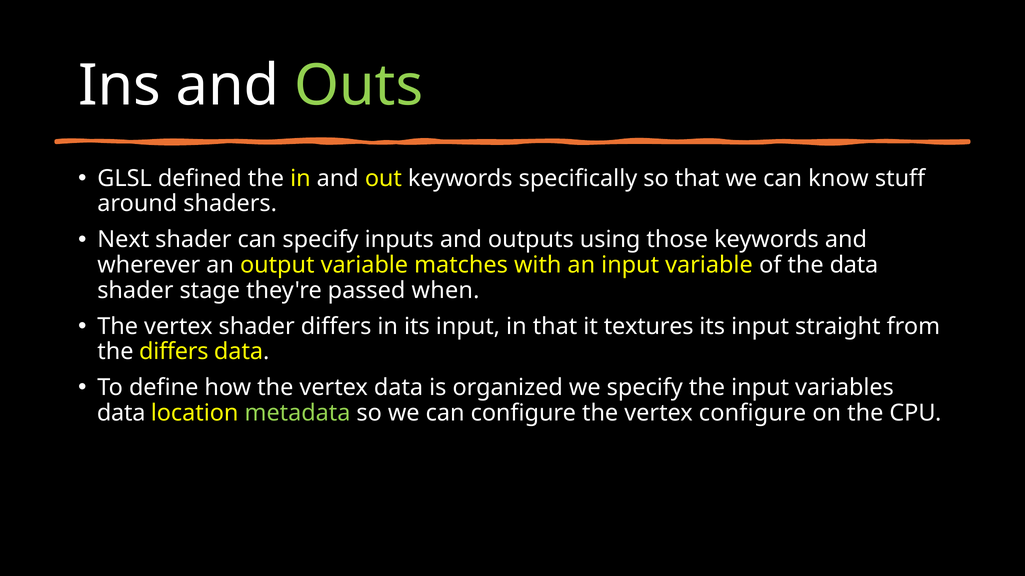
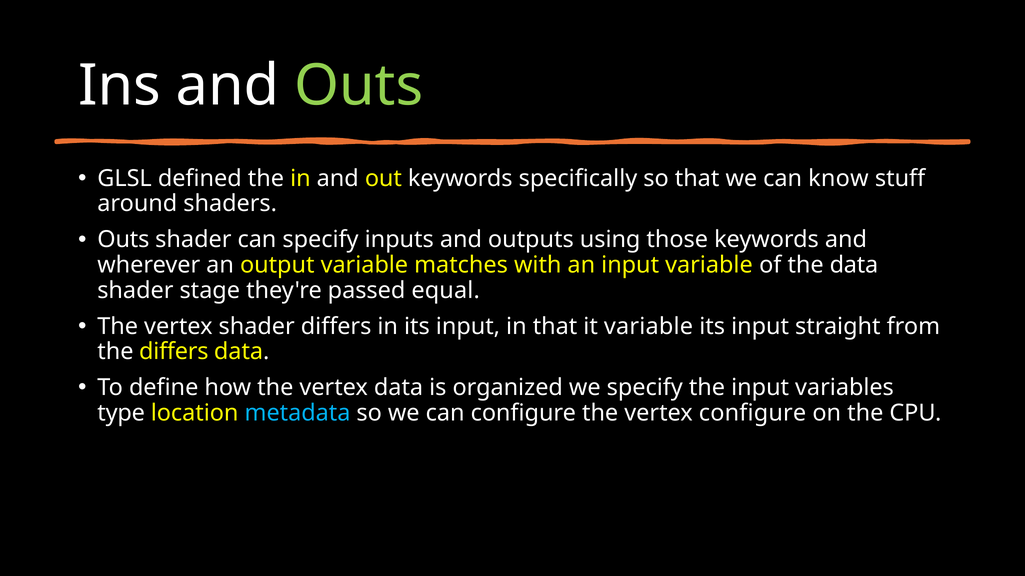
Next: Next -> Outs (123, 240)
when: when -> equal (446, 291)
it textures: textures -> variable (648, 327)
data: data -> type (121, 413)
metadata colour: light green -> light blue (298, 413)
